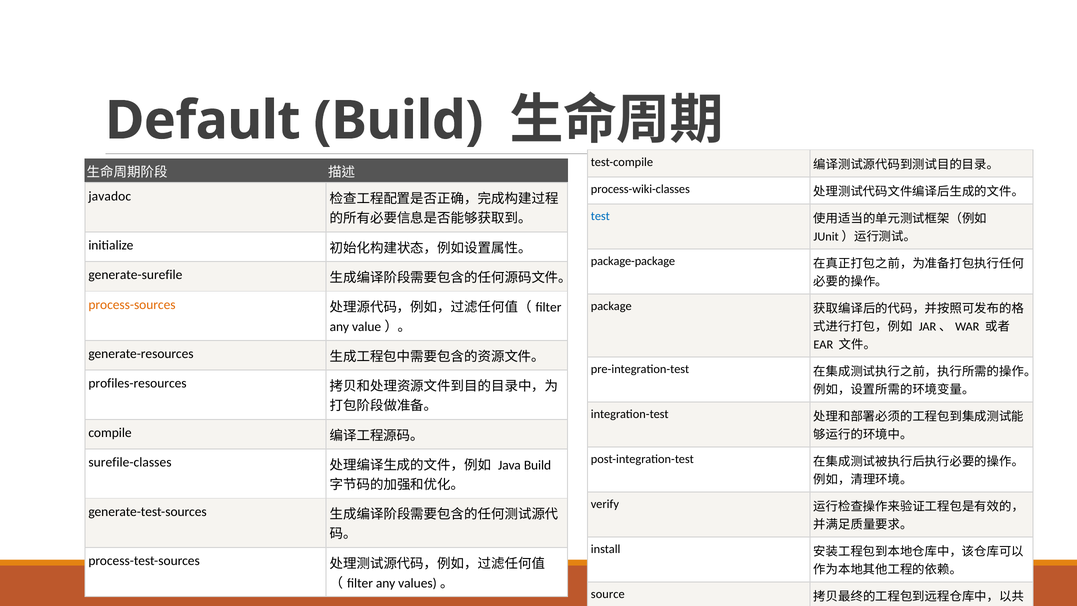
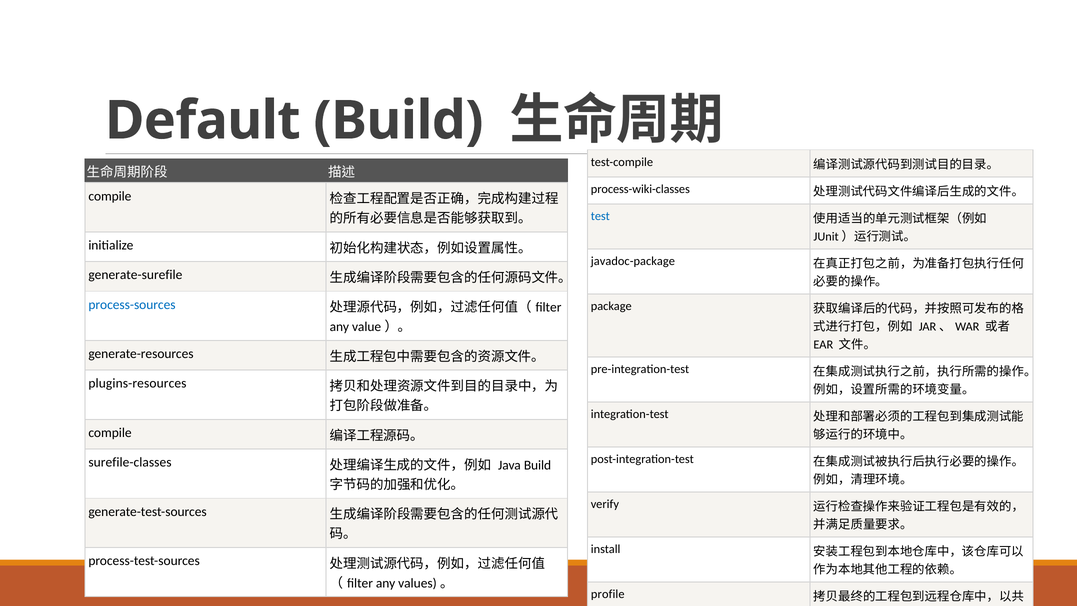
javadoc: javadoc -> compile (110, 196)
package-package: package-package -> javadoc-package (633, 261)
process-sources colour: orange -> blue (132, 305)
profiles-resources: profiles-resources -> plugins-resources (137, 383)
source: source -> profile (608, 594)
